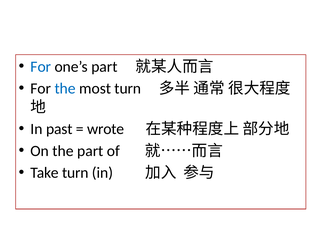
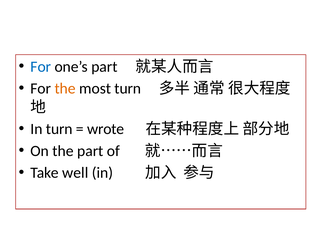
the colour: blue -> orange (65, 88)
In past: past -> turn (59, 129)
Take turn: turn -> well (75, 173)
